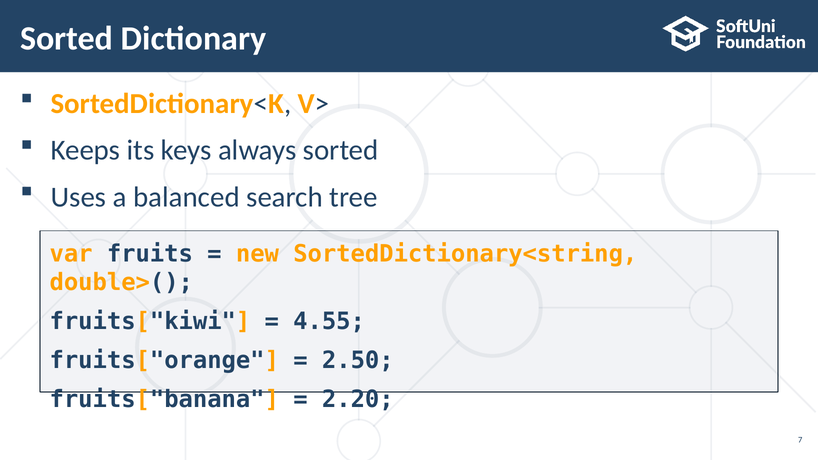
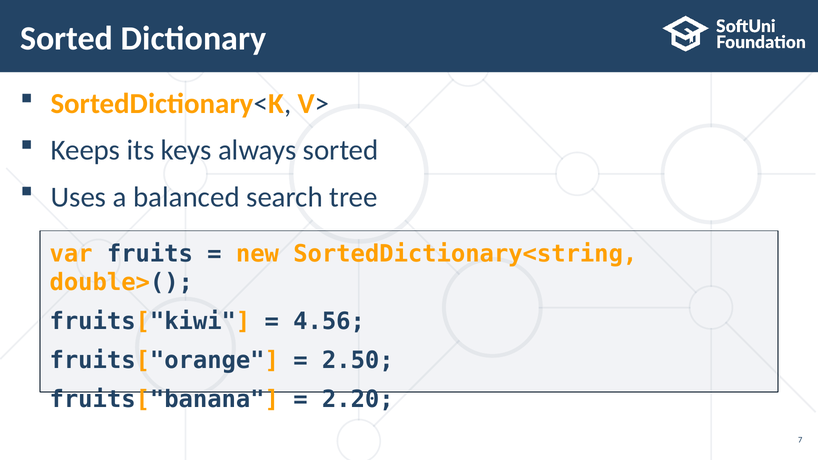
4.55: 4.55 -> 4.56 (329, 322)
